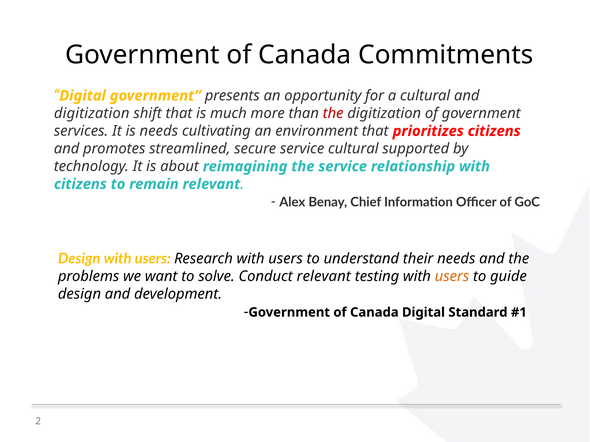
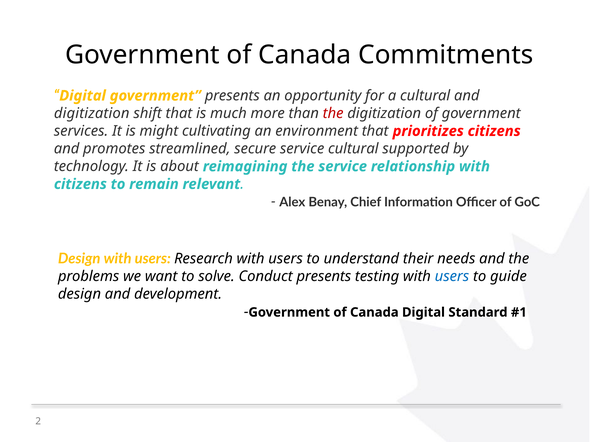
is needs: needs -> might (159, 131)
Conduct relevant: relevant -> presents (324, 277)
users colour: orange -> blue (452, 277)
